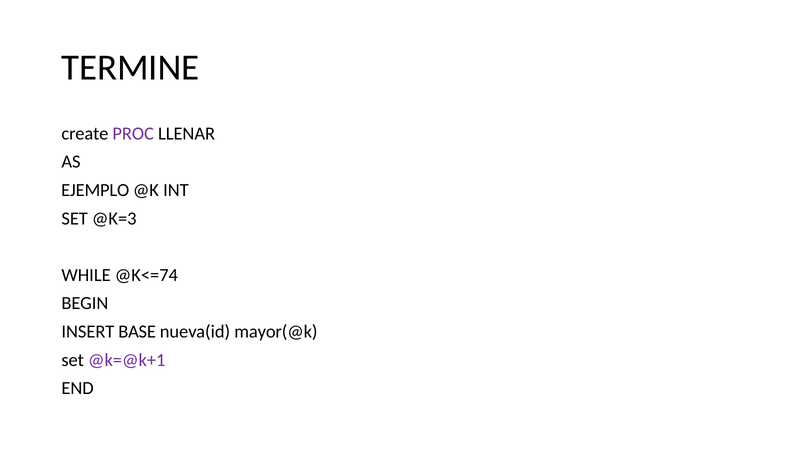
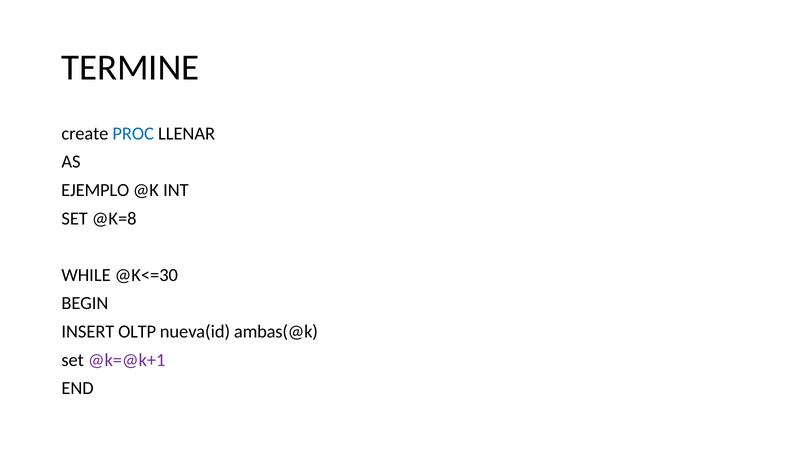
PROC colour: purple -> blue (133, 134)
@K=3: @K=3 -> @K=8 (114, 219)
@K<=74: @K<=74 -> @K<=30 (146, 275)
BASE: BASE -> OLTP (137, 332)
mayor(@k: mayor(@k -> ambas(@k (276, 332)
